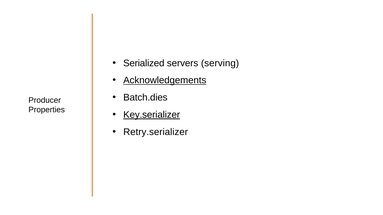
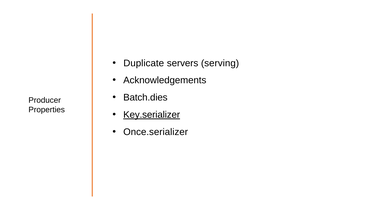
Serialized: Serialized -> Duplicate (144, 63)
Acknowledgements underline: present -> none (165, 80)
Retry.serializer: Retry.serializer -> Once.serializer (156, 132)
